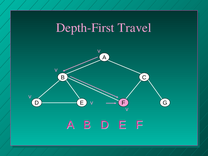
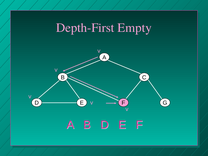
Travel: Travel -> Empty (135, 28)
